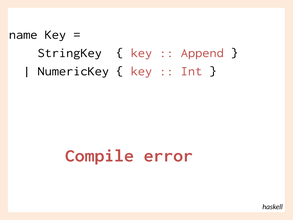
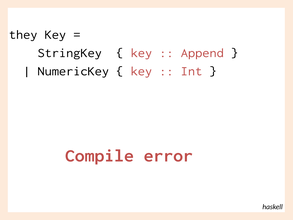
name: name -> they (23, 34)
